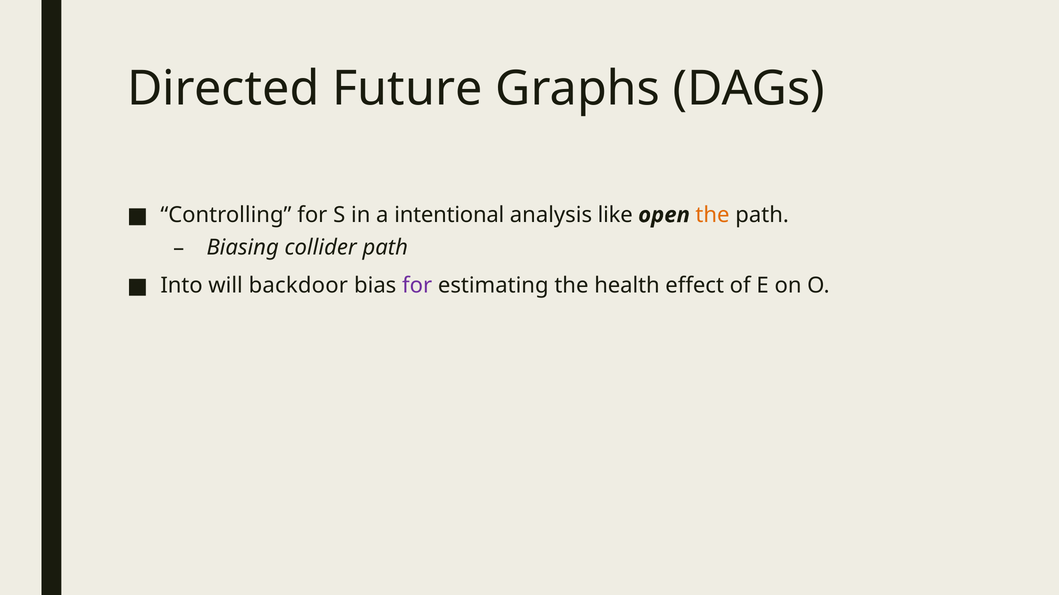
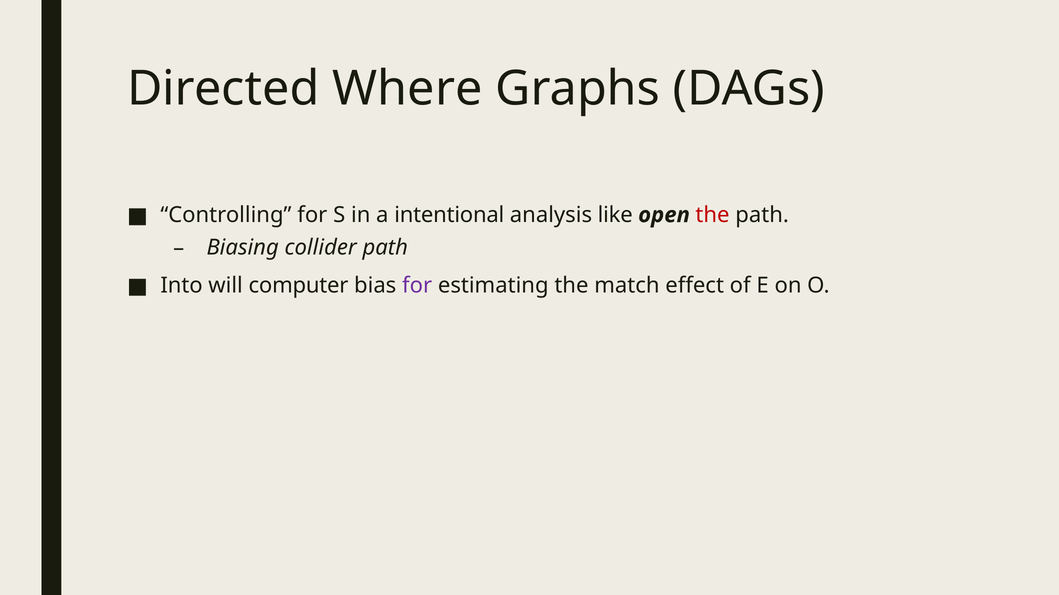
Future: Future -> Where (407, 89)
the colour: orange -> red (713, 215)
backdoor: backdoor -> computer (299, 286)
health: health -> match (627, 286)
